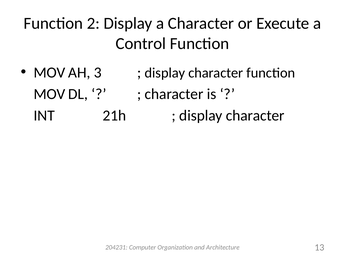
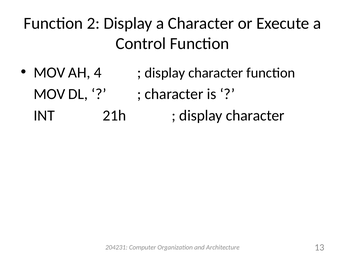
3: 3 -> 4 (98, 72)
